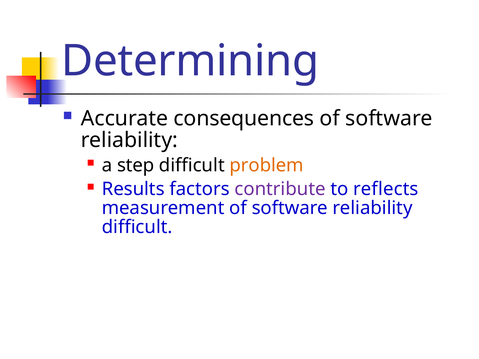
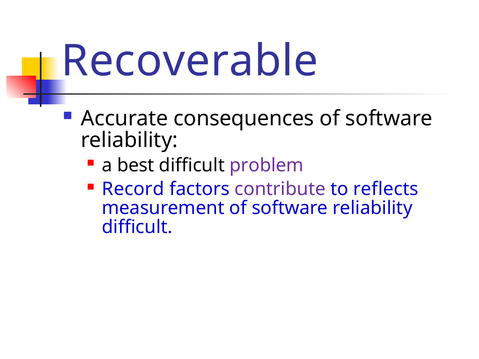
Determining: Determining -> Recoverable (190, 61)
step: step -> best (136, 165)
problem colour: orange -> purple (267, 165)
Results: Results -> Record (133, 189)
